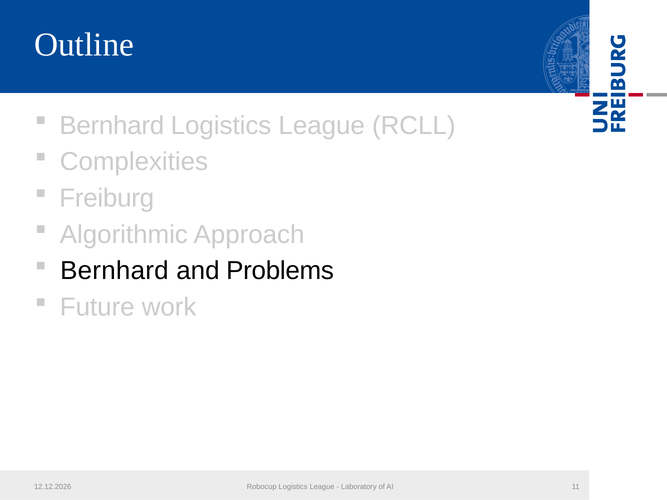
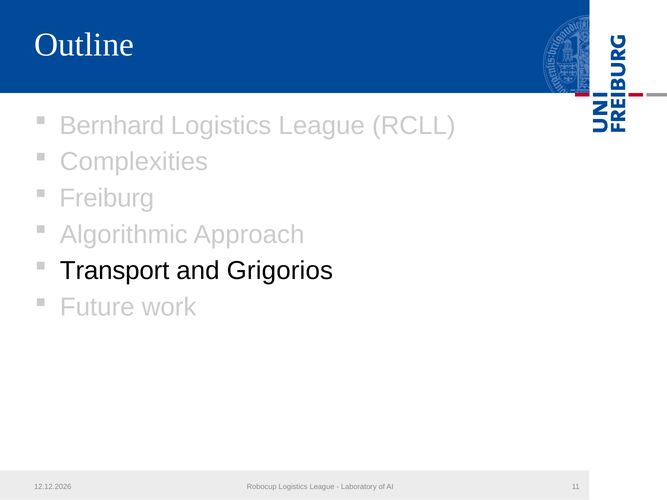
Bernhard: Bernhard -> Transport (115, 271)
Problems: Problems -> Grigorios (280, 271)
